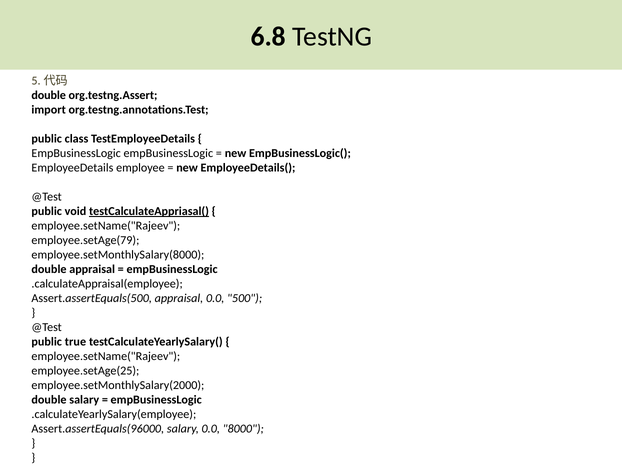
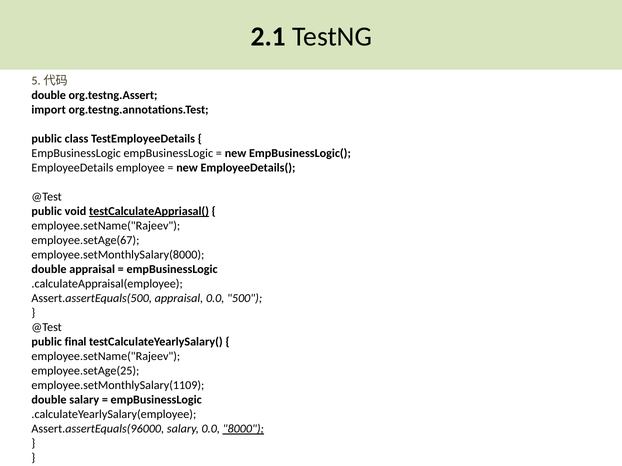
6.8: 6.8 -> 2.1 (268, 37)
employee.setAge(79: employee.setAge(79 -> employee.setAge(67 (85, 241)
true: true -> final (76, 342)
employee.setMonthlySalary(2000: employee.setMonthlySalary(2000 -> employee.setMonthlySalary(1109 (118, 386)
8000 underline: none -> present (243, 429)
